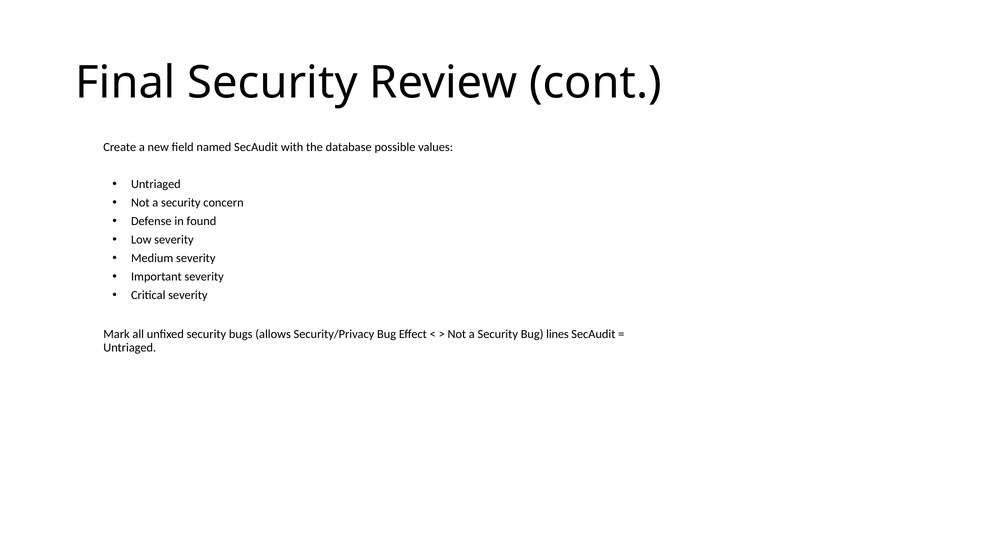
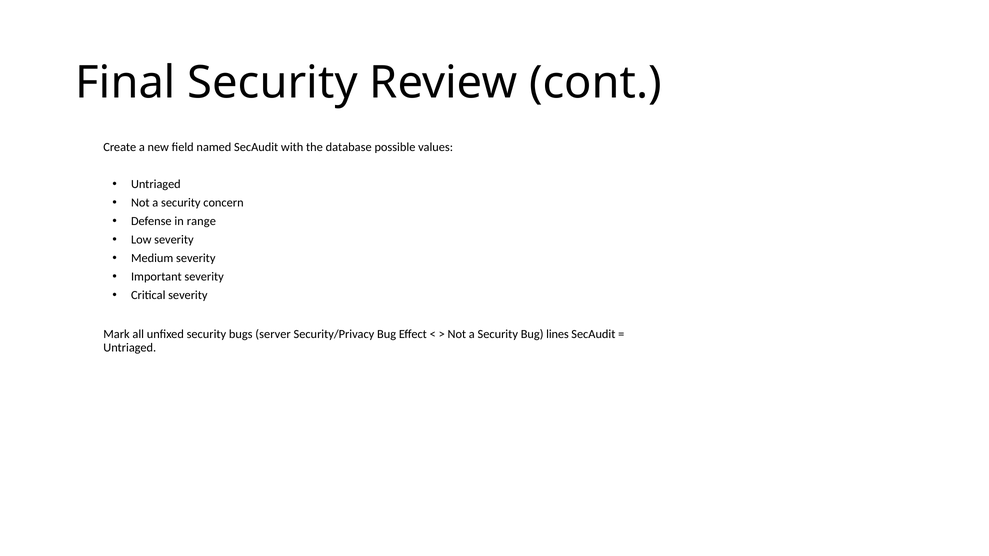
found: found -> range (201, 221)
allows: allows -> server (273, 335)
